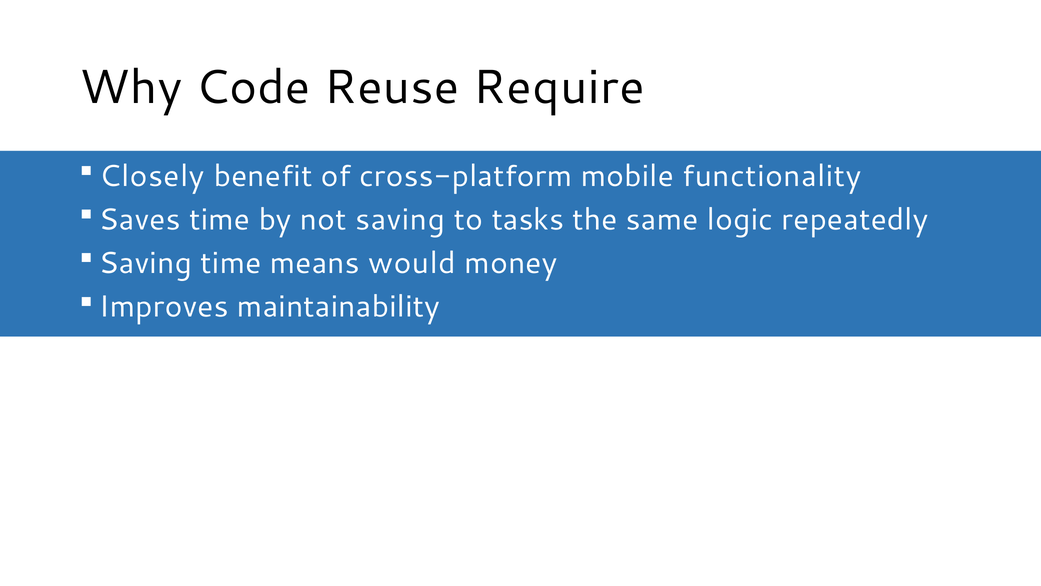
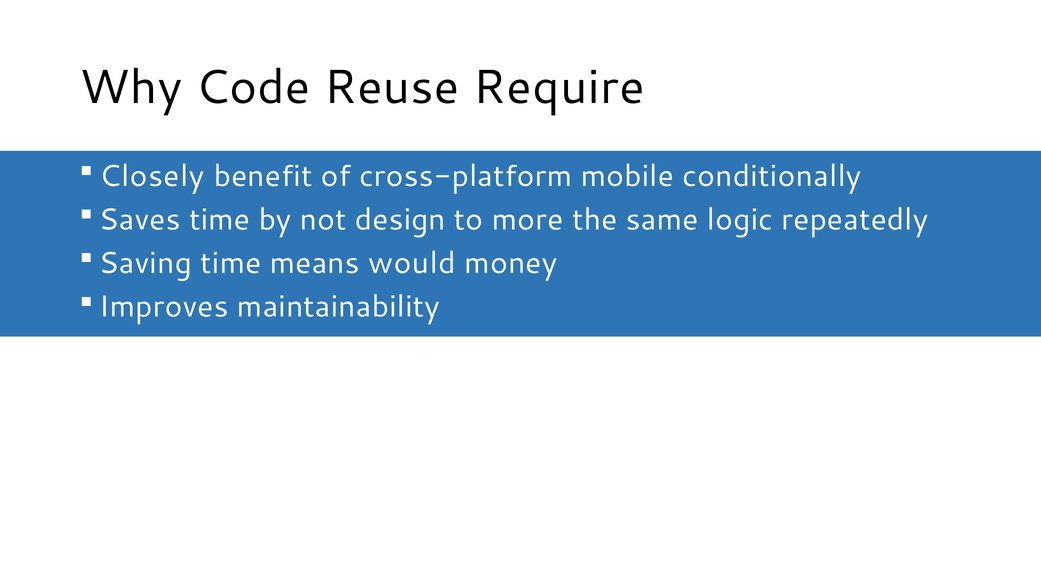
functionality: functionality -> conditionally (772, 176)
not saving: saving -> design (400, 220)
tasks: tasks -> more (528, 220)
